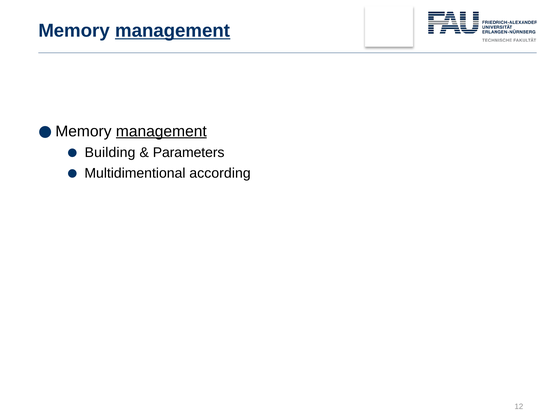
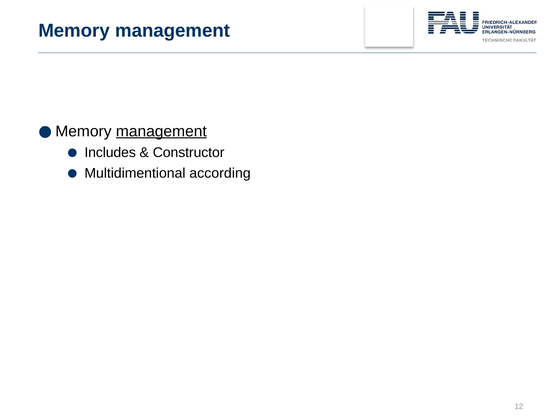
management underline: present -> none (173, 31)
Building: Building -> Includes (110, 153)
Parameters: Parameters -> Constructor (189, 153)
